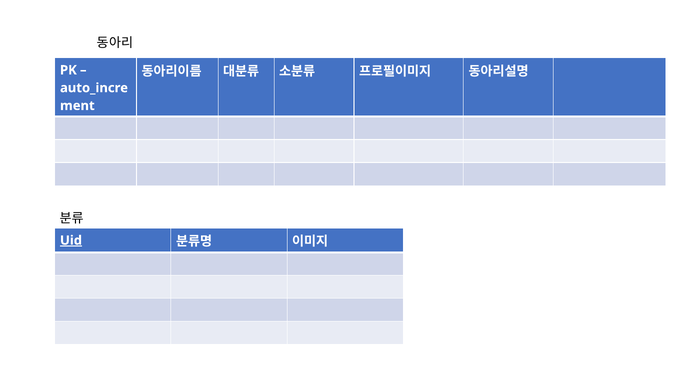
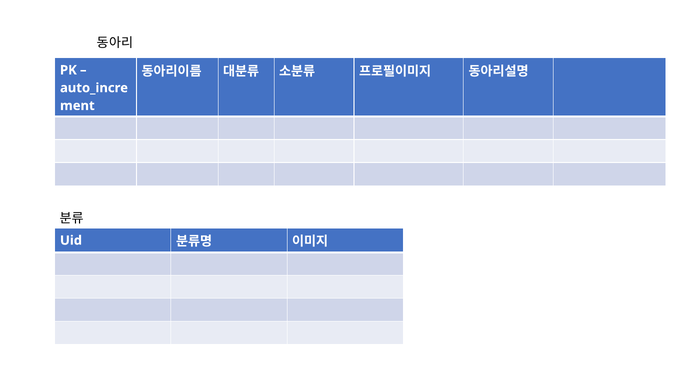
Uid underline: present -> none (71, 240)
